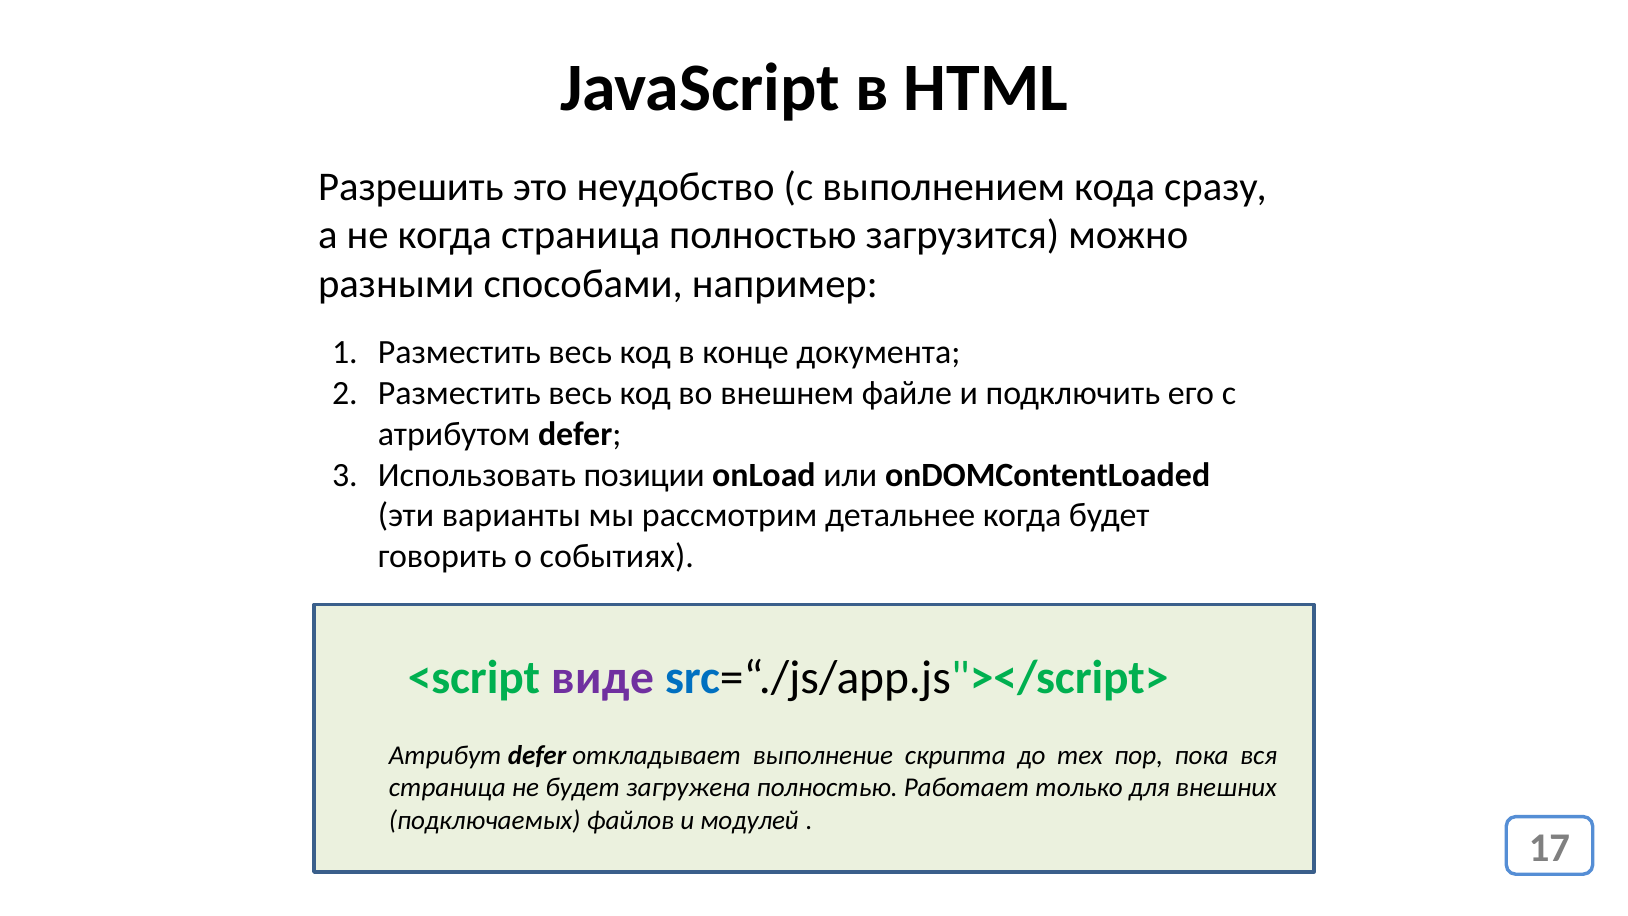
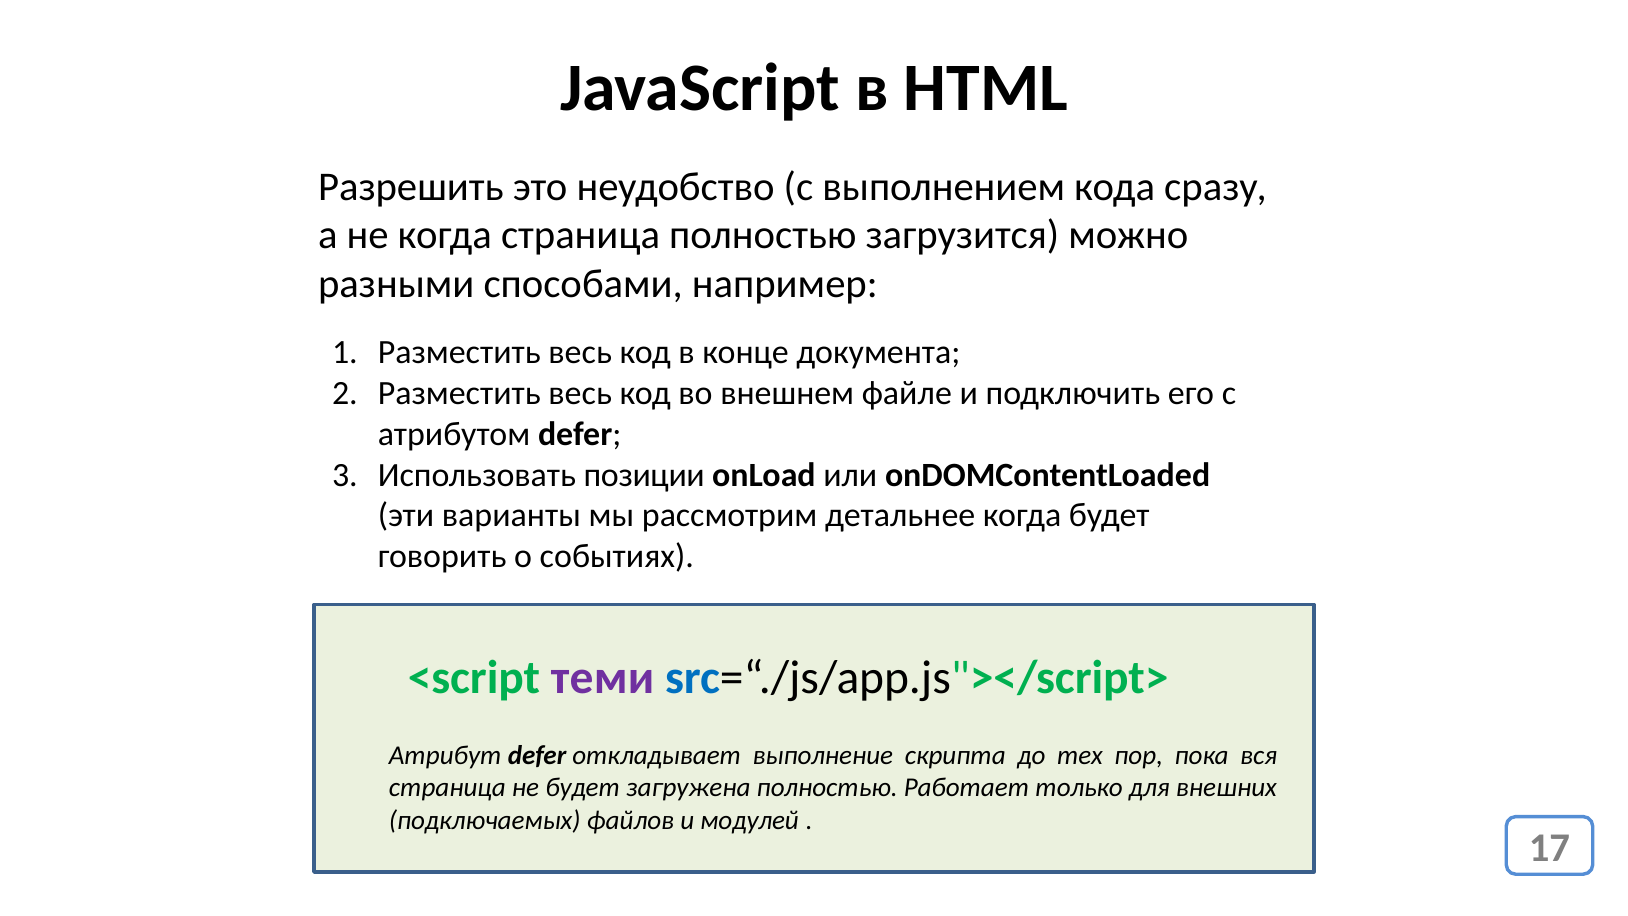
виде: виде -> теми (603, 678)
